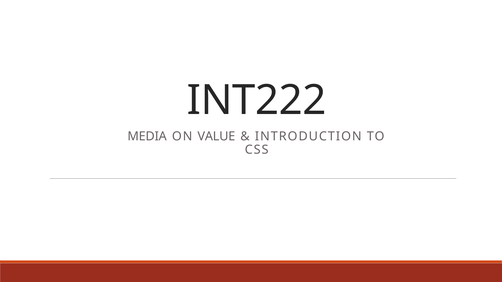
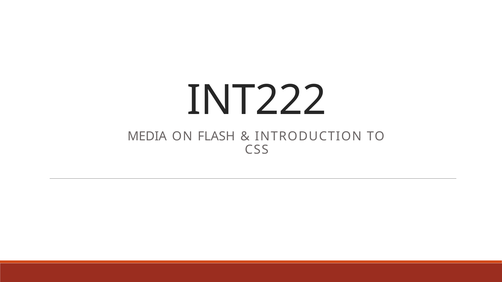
VALUE: VALUE -> FLASH (216, 136)
